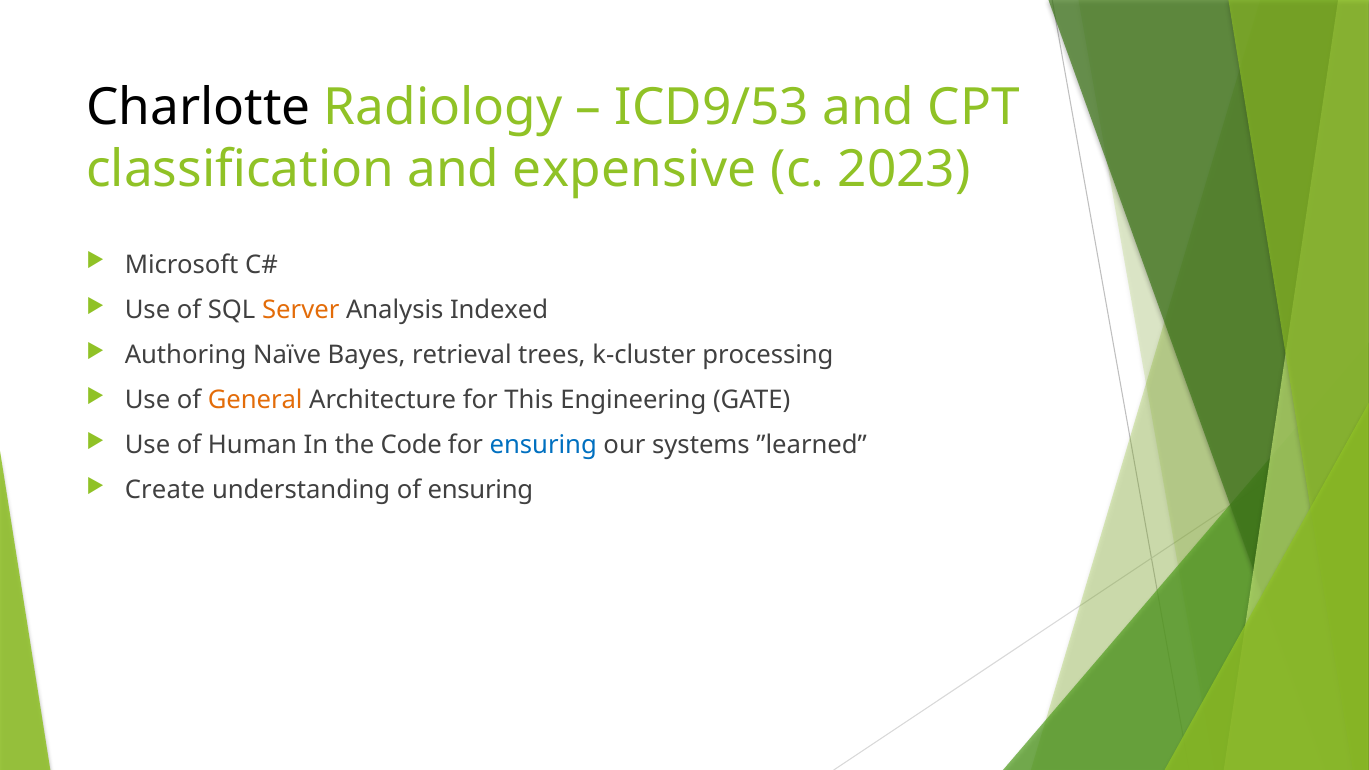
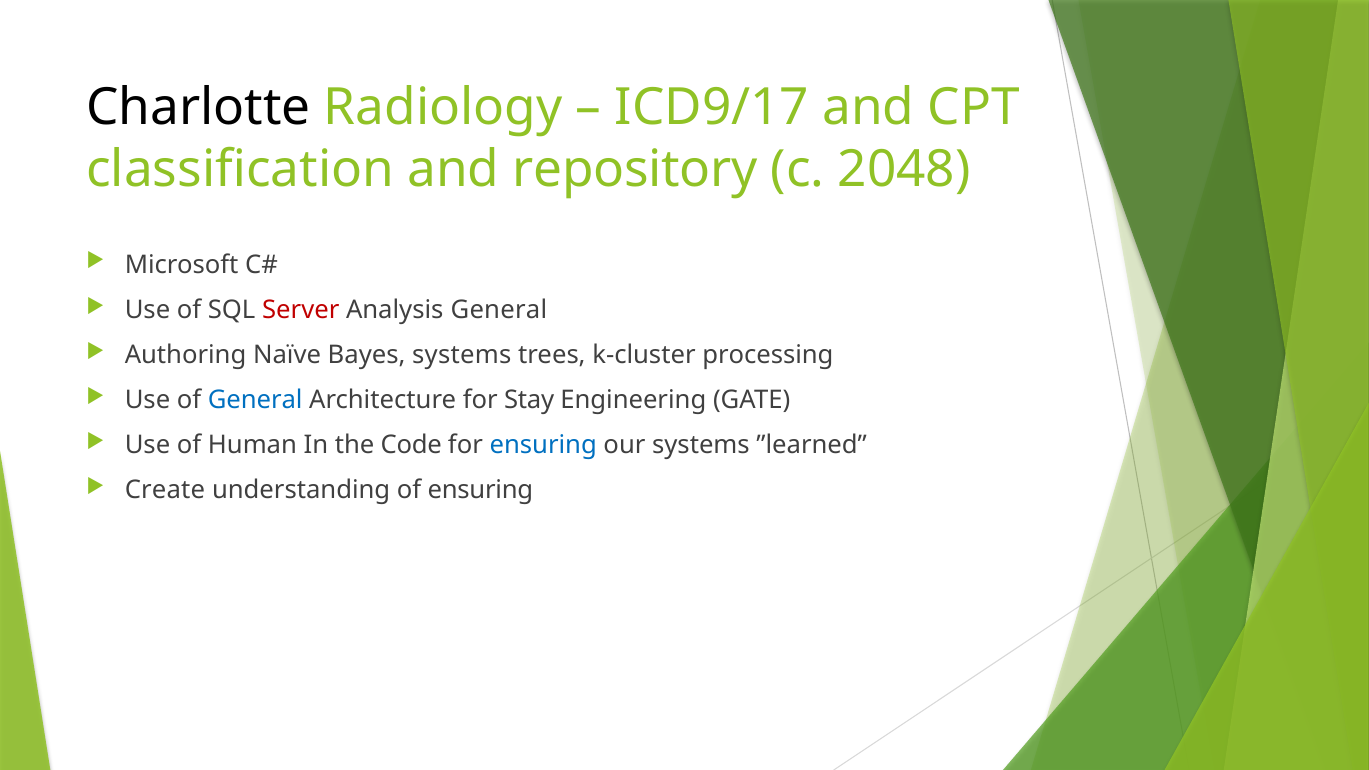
ICD9/53: ICD9/53 -> ICD9/17 (712, 108)
expensive: expensive -> repository (635, 170)
2023: 2023 -> 2048 (904, 170)
Server colour: orange -> red (301, 310)
Analysis Indexed: Indexed -> General (499, 310)
Bayes retrieval: retrieval -> systems (462, 355)
General colour: orange -> blue (255, 400)
This: This -> Stay (529, 400)
